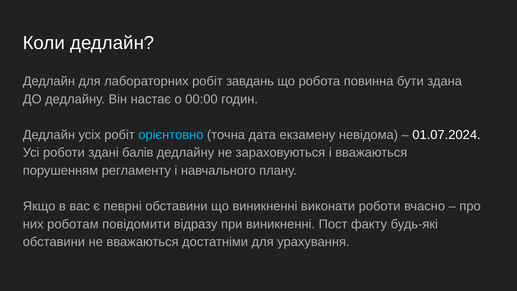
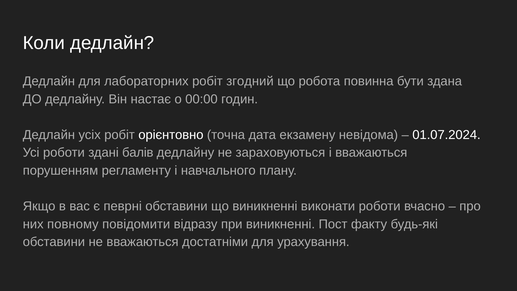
завдань: завдань -> згодний (250, 81)
орієнтовно colour: light blue -> white (171, 135)
роботам: роботам -> повному (73, 224)
